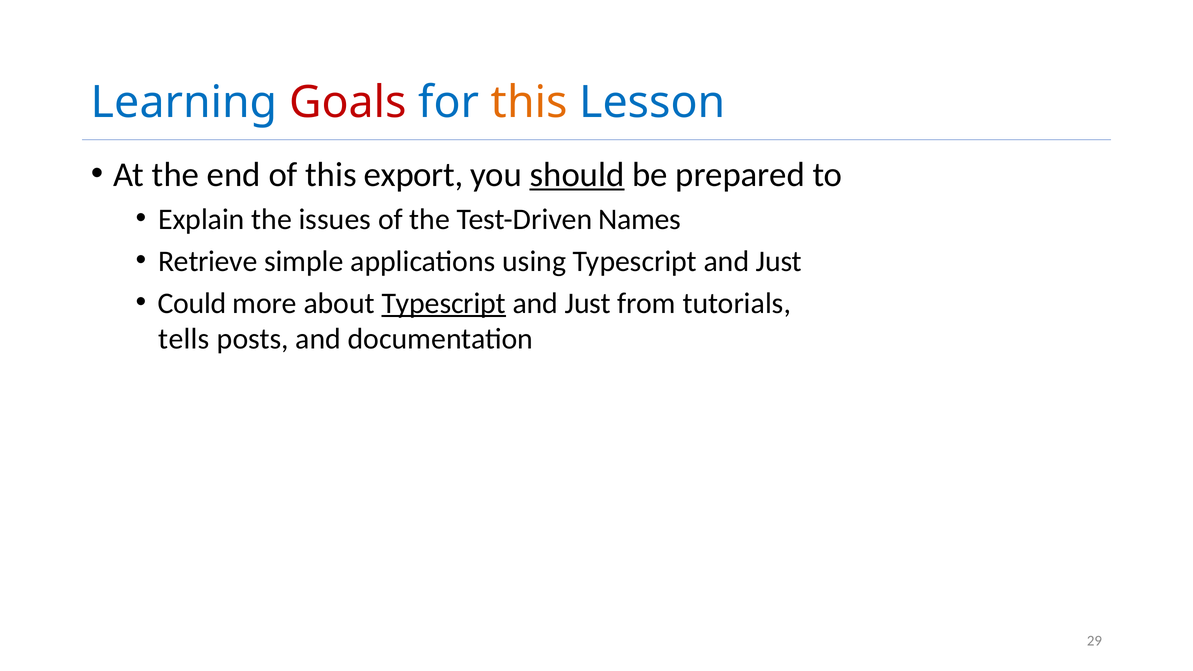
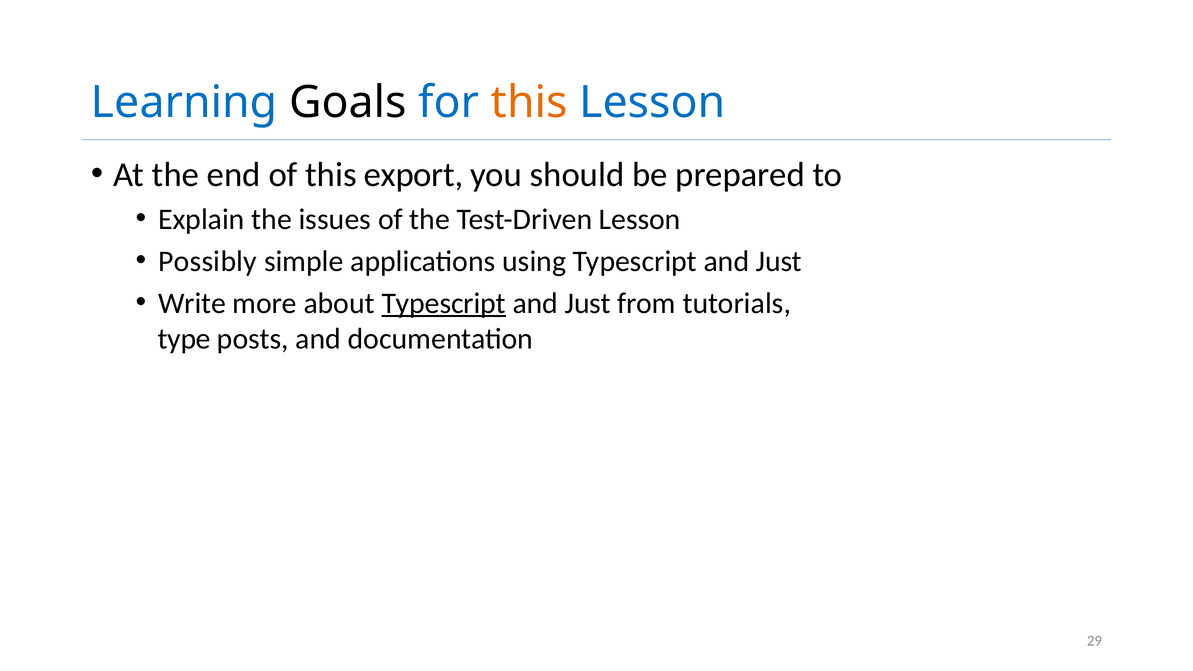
Goals colour: red -> black (348, 103)
should underline: present -> none (577, 175)
Test-Driven Names: Names -> Lesson (640, 219)
Retrieve: Retrieve -> Possibly (208, 261)
Could: Could -> Write (192, 303)
tells: tells -> type (184, 339)
